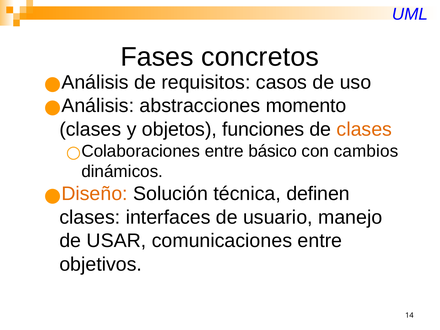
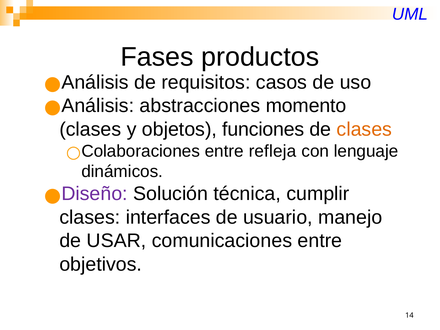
concretos: concretos -> productos (260, 57)
básico: básico -> refleja (273, 151)
cambios: cambios -> lenguaje (366, 151)
Diseño colour: orange -> purple (94, 194)
definen: definen -> cumplir (318, 194)
